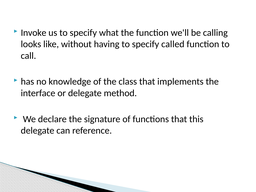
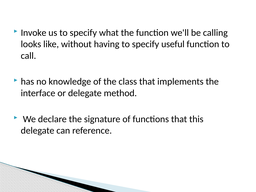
called: called -> useful (173, 44)
